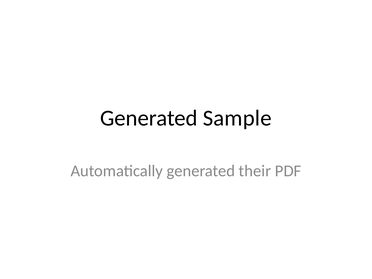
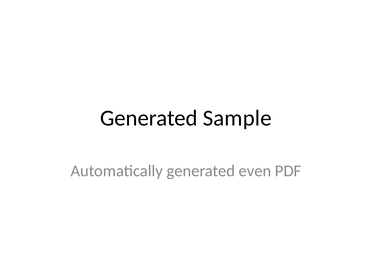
their: their -> even (255, 171)
